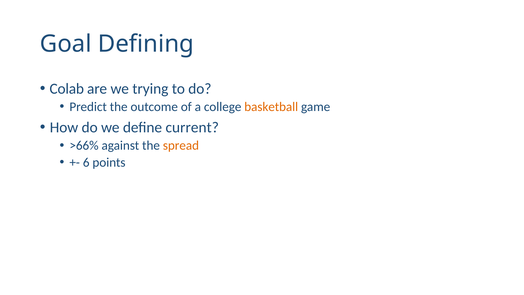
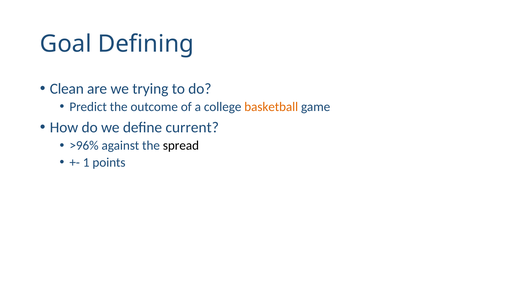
Colab: Colab -> Clean (67, 89)
>66%: >66% -> >96% (84, 145)
spread colour: orange -> black (181, 145)
6: 6 -> 1 (86, 162)
